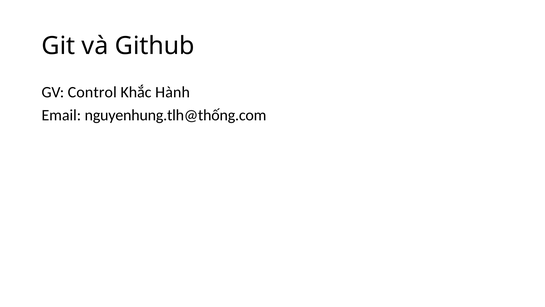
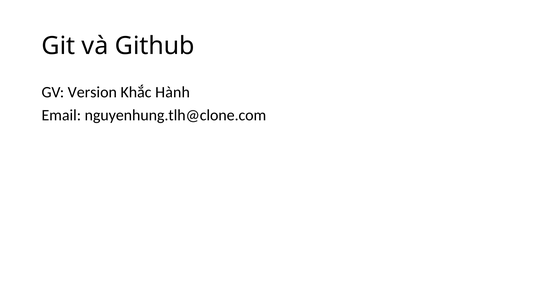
Control: Control -> Version (92, 92)
nguyenhung.tlh@thống.com: nguyenhung.tlh@thống.com -> nguyenhung.tlh@clone.com (175, 115)
